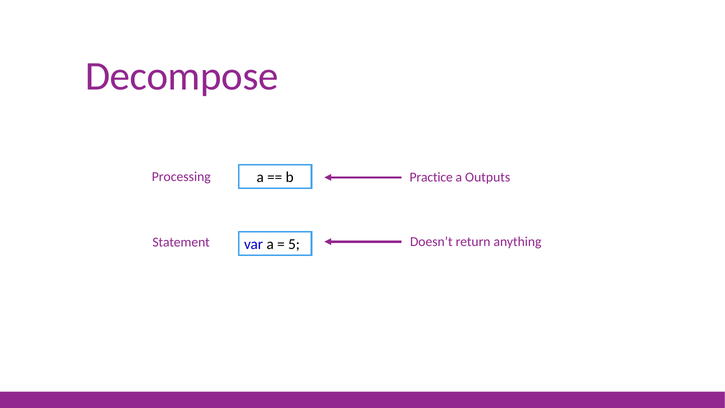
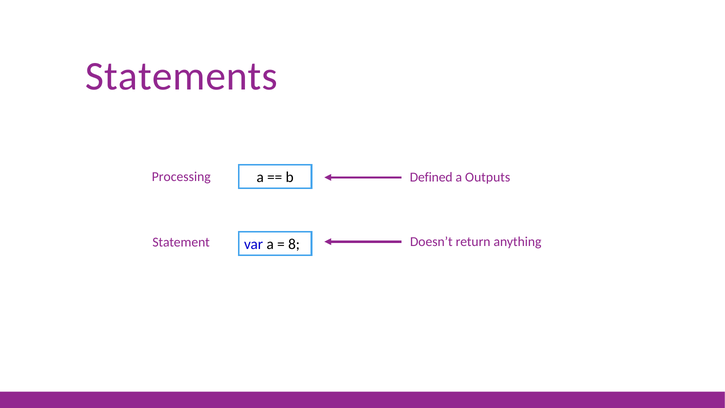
Decompose: Decompose -> Statements (181, 76)
Practice: Practice -> Defined (431, 177)
5: 5 -> 8 (294, 244)
